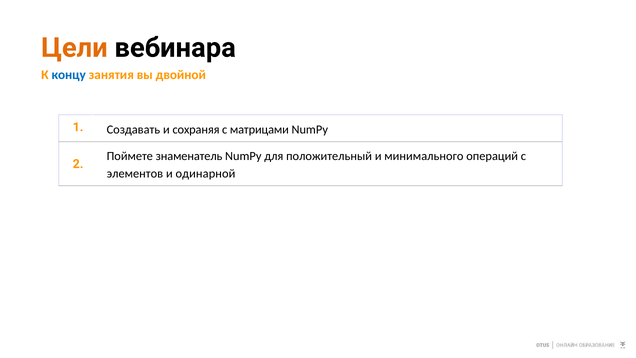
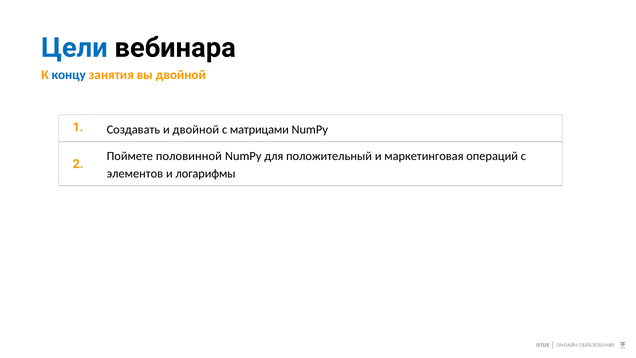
Цели colour: orange -> blue (74, 48)
и сохраняя: сохраняя -> двойной (196, 129)
знаменатель: знаменатель -> половинной (189, 156)
минимального: минимального -> маркетинговая (424, 156)
одинарной: одинарной -> логарифмы (206, 174)
